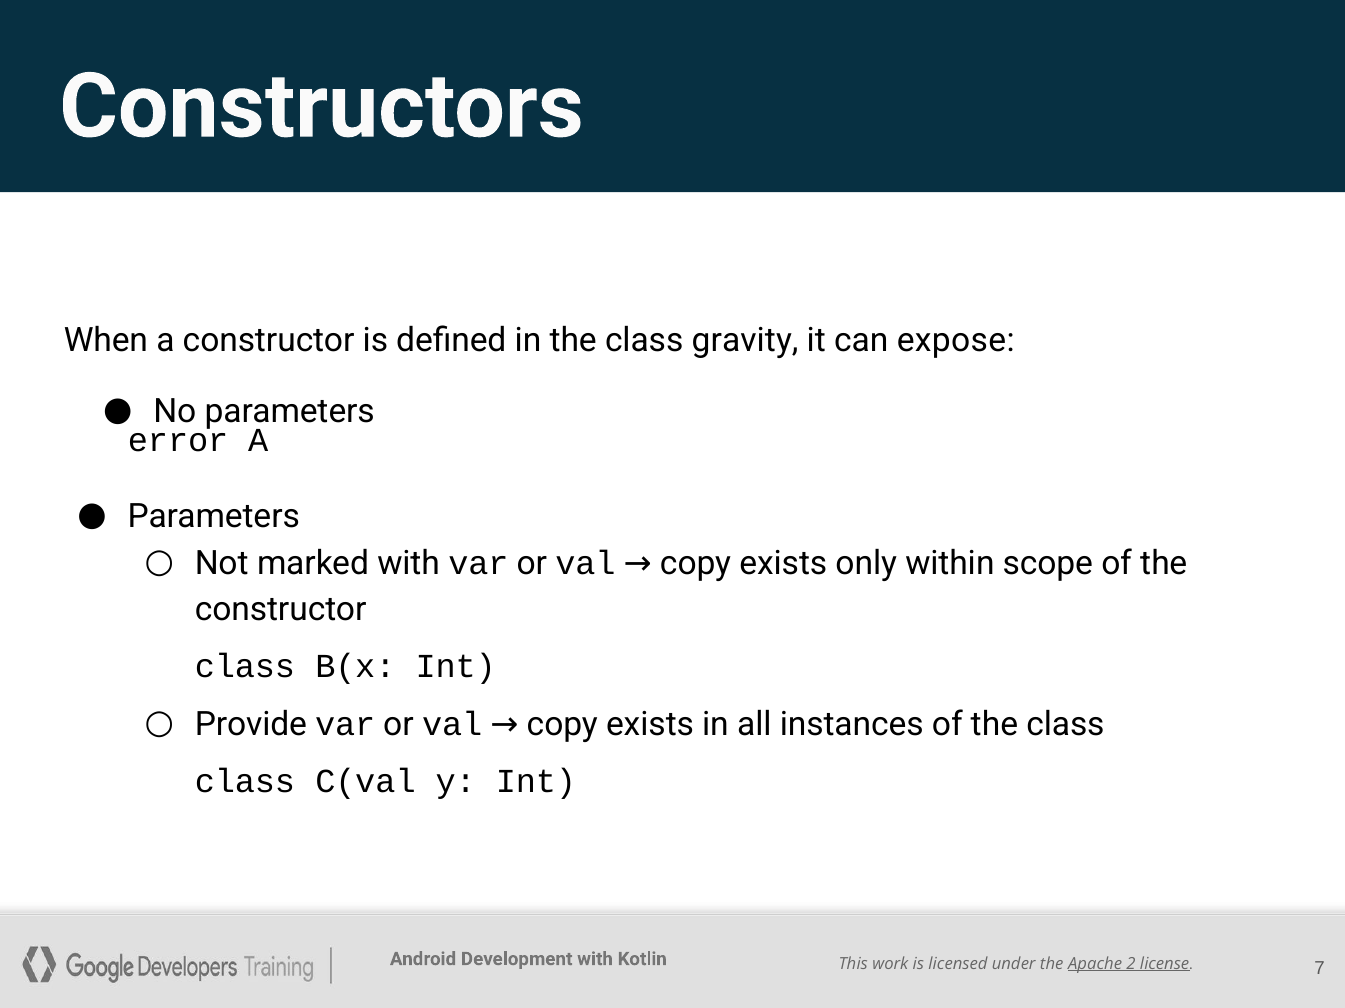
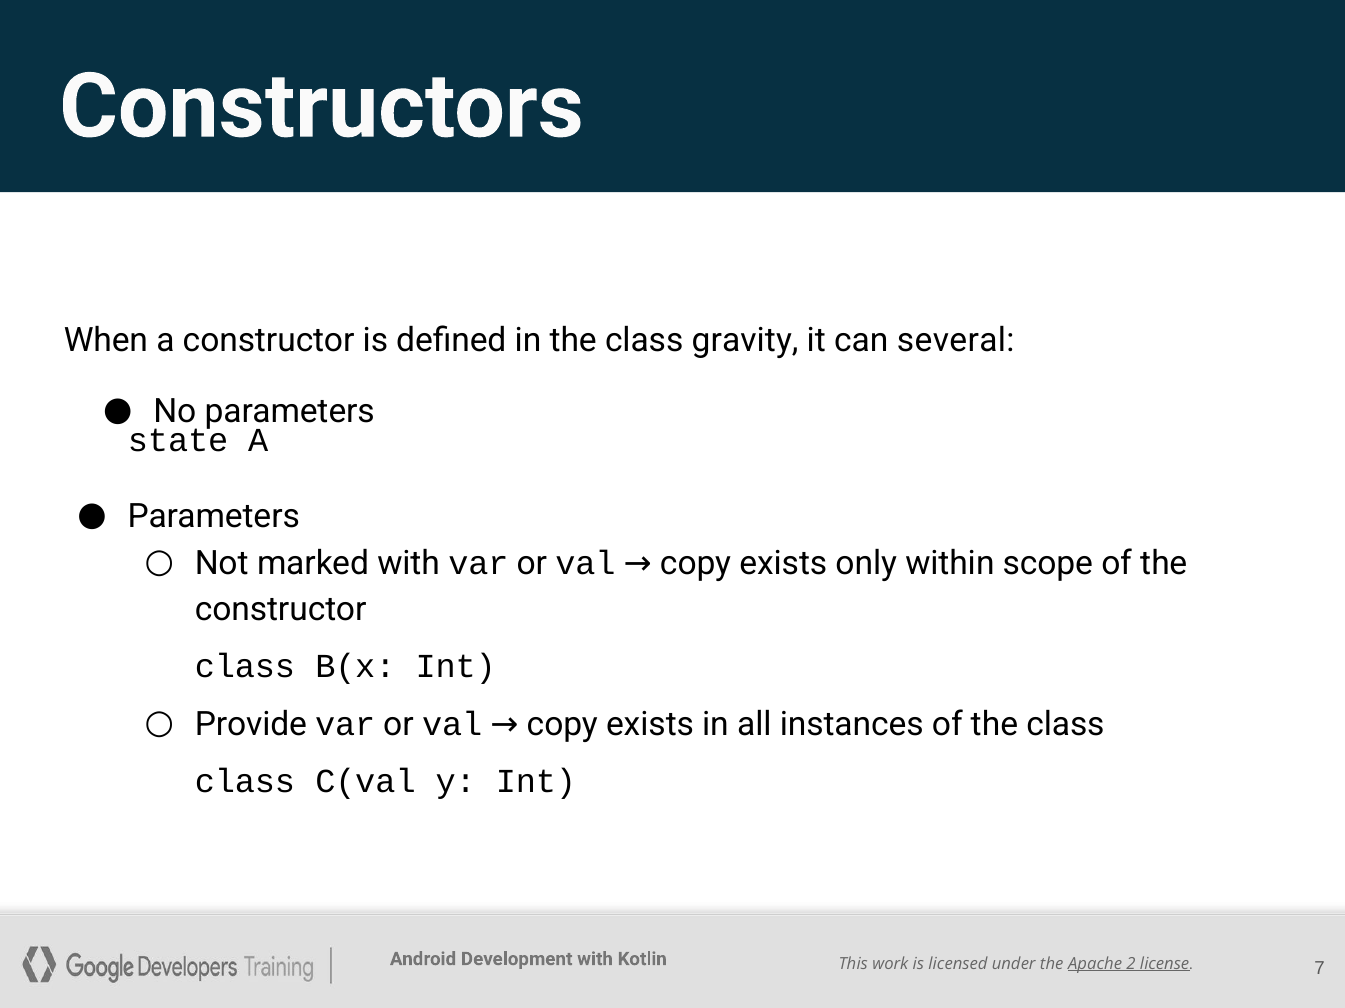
expose: expose -> several (956, 340)
error: error -> state (178, 441)
